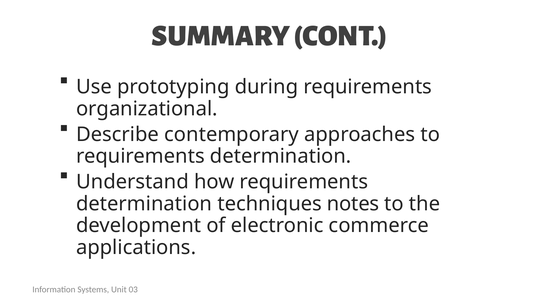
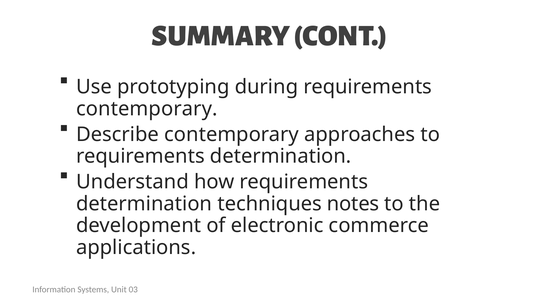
organizational: organizational -> contemporary (147, 109)
